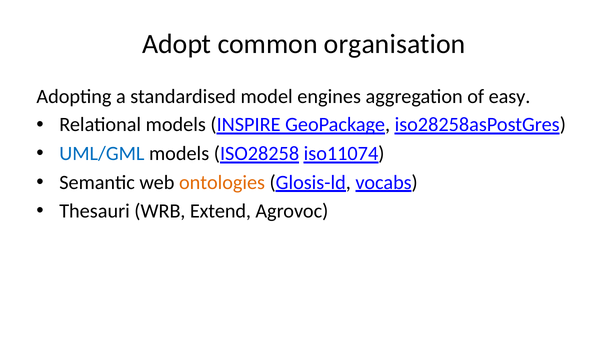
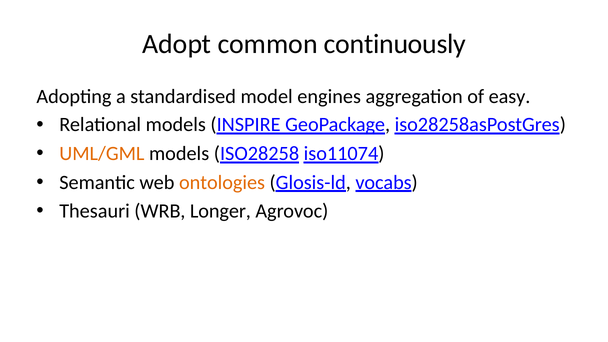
organisation: organisation -> continuously (395, 44)
UML/GML colour: blue -> orange (102, 154)
Extend: Extend -> Longer (220, 211)
